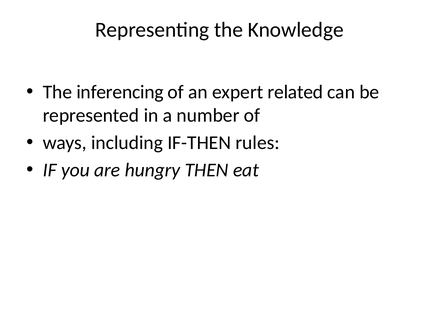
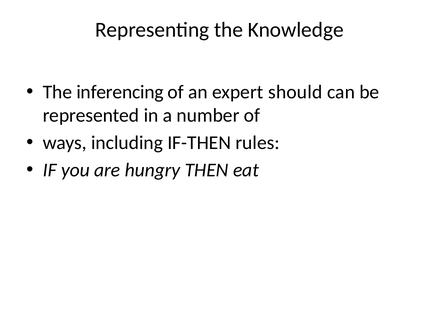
related: related -> should (295, 92)
